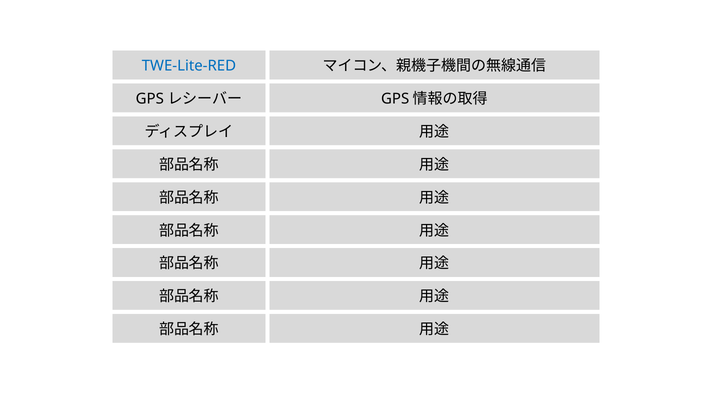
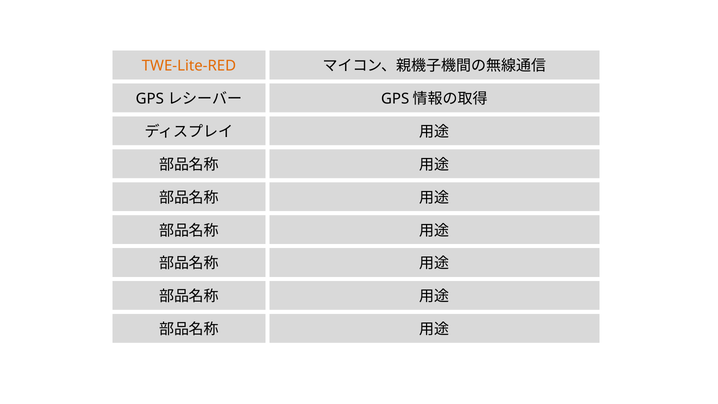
TWE-Lite-RED colour: blue -> orange (189, 66)
